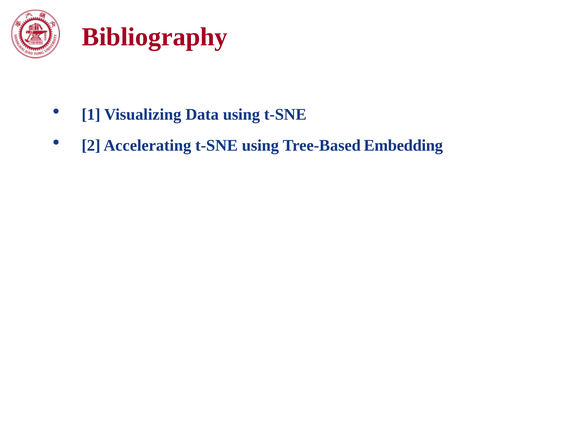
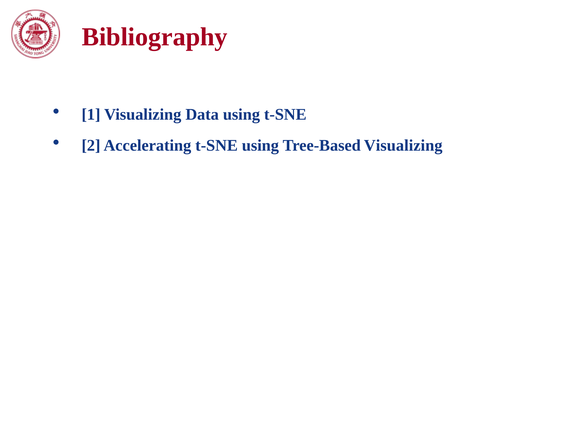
Tree-Based Embedding: Embedding -> Visualizing (403, 145)
